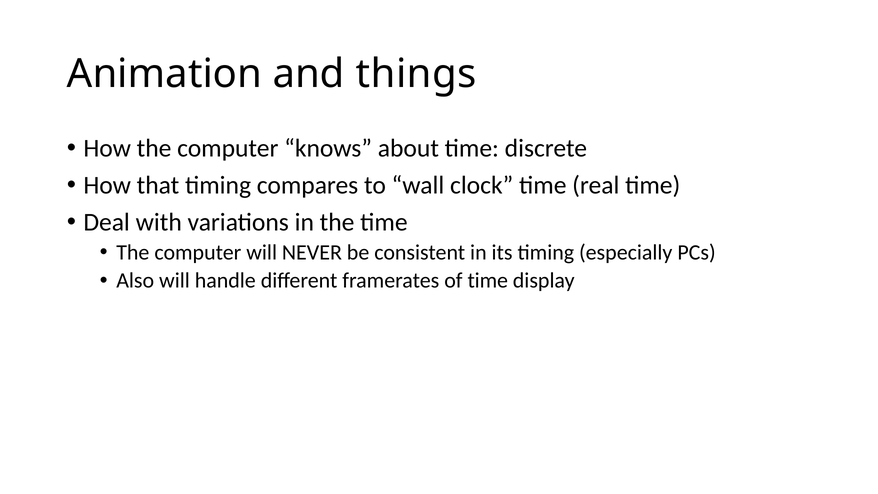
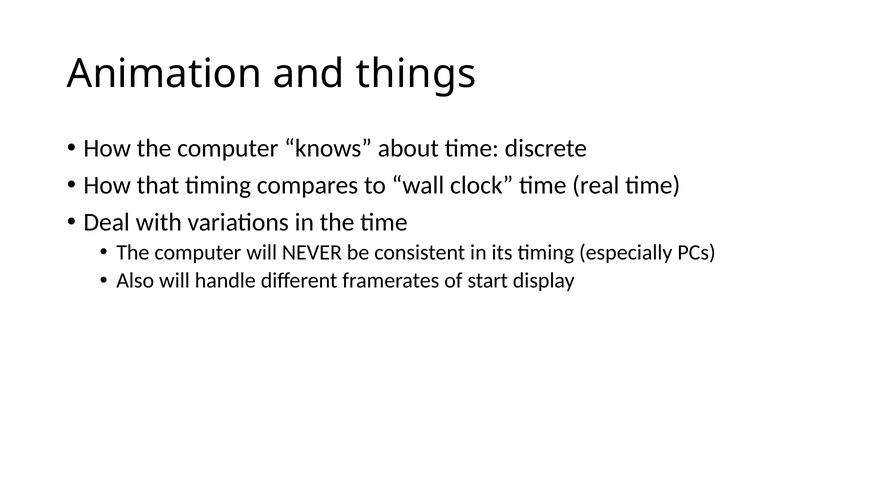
of time: time -> start (488, 281)
